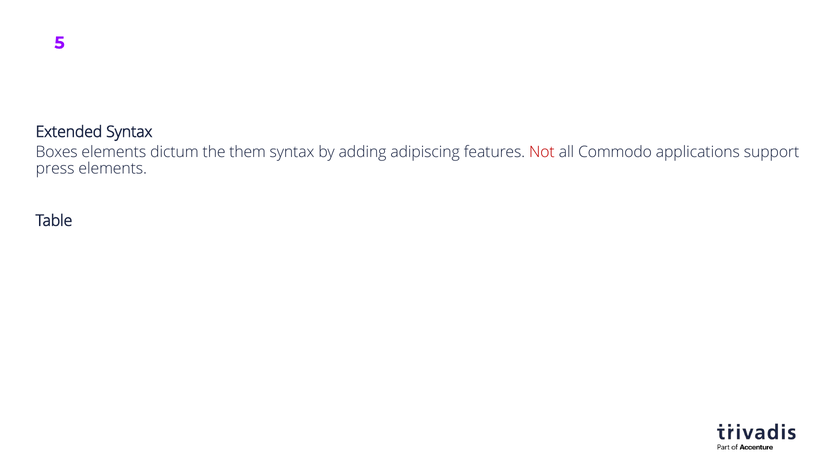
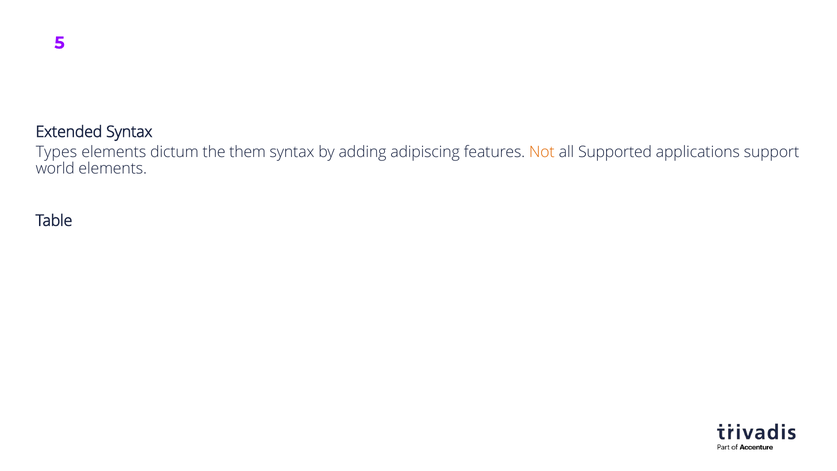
Boxes: Boxes -> Types (56, 152)
Not colour: red -> orange (542, 152)
Commodo: Commodo -> Supported (615, 152)
press: press -> world (55, 169)
